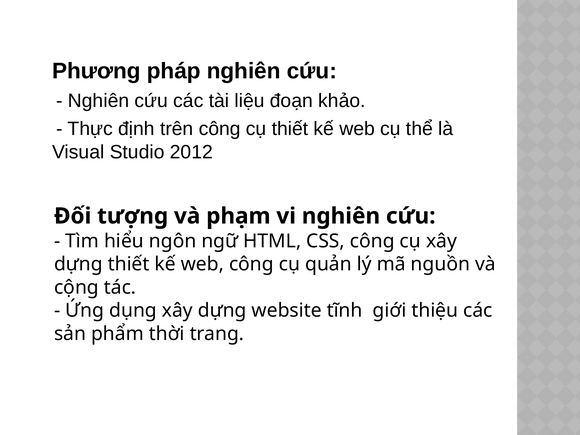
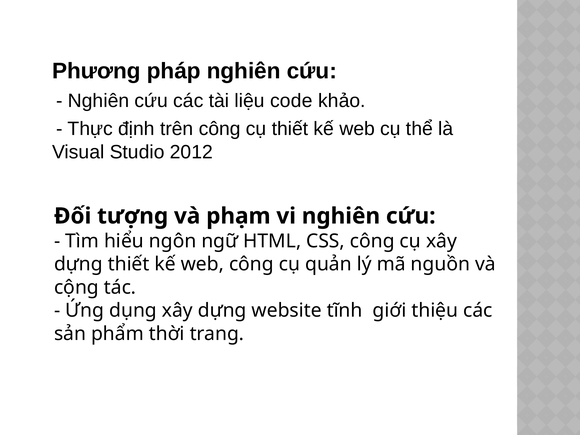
đoạn: đoạn -> code (291, 101)
